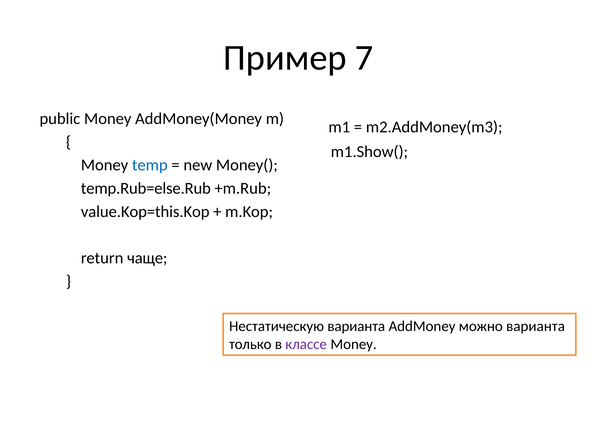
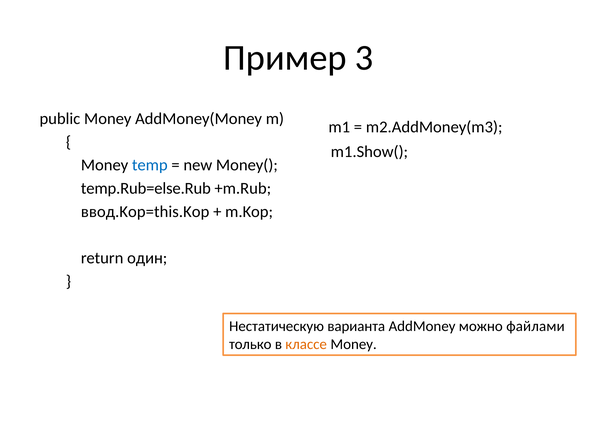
7: 7 -> 3 (364, 58)
value.Kop=this.Kop: value.Kop=this.Kop -> ввод.Kop=this.Kop (145, 211)
чаще: чаще -> один (147, 258)
можно варианта: варианта -> файлами (535, 326)
классе colour: purple -> orange (306, 344)
